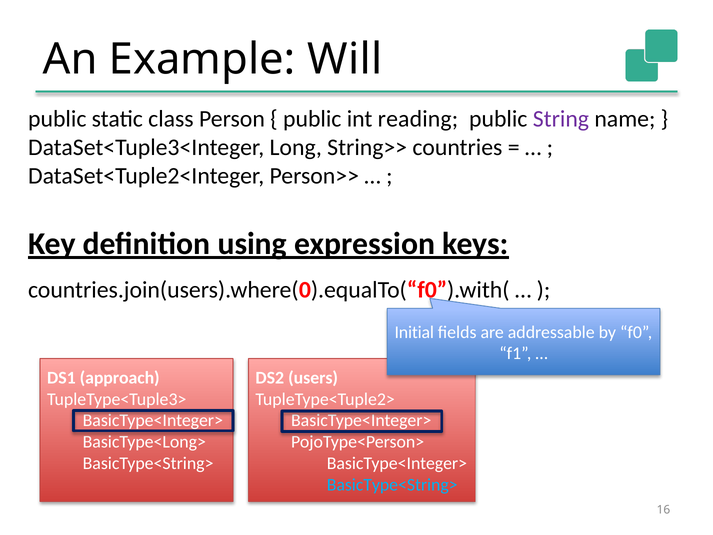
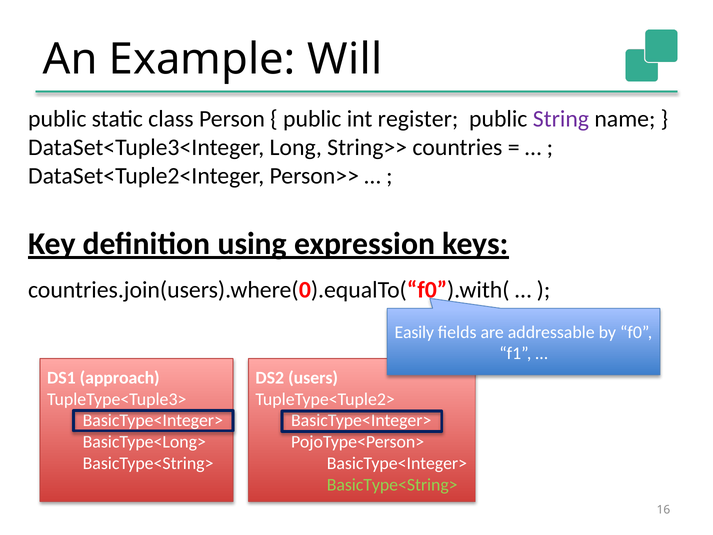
reading: reading -> register (418, 119)
Initial: Initial -> Easily (414, 332)
BasicType<String> colour: light blue -> light green (392, 485)
